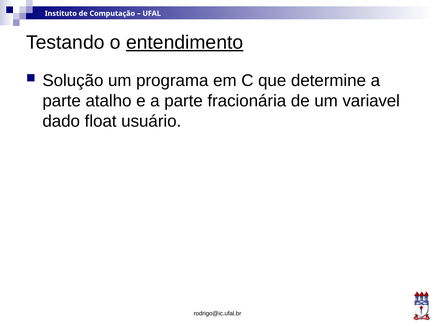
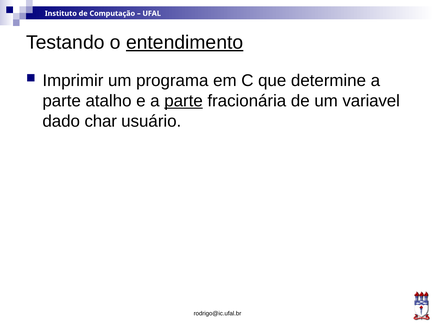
Solução: Solução -> Imprimir (73, 81)
parte underline: none -> present (184, 101)
float: float -> char (101, 121)
